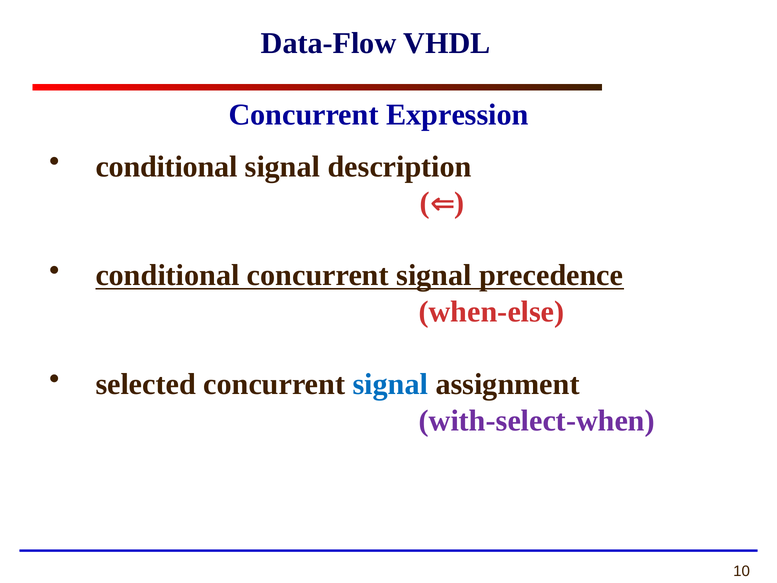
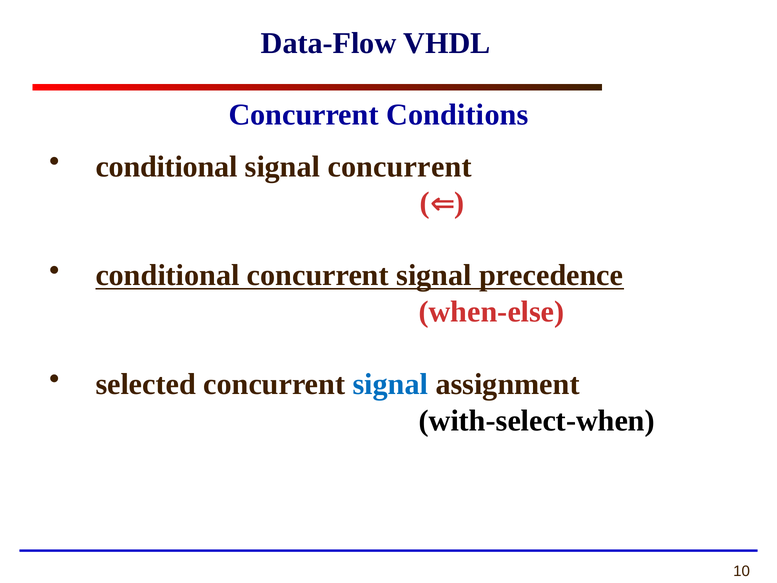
Expression: Expression -> Conditions (457, 115)
signal description: description -> concurrent (400, 167)
with-select-when colour: purple -> black (537, 420)
